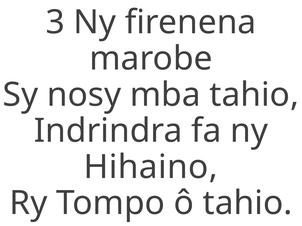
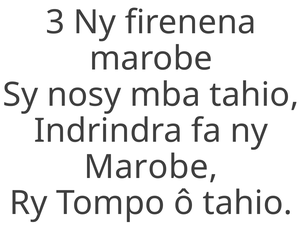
Hihaino: Hihaino -> Marobe (151, 167)
